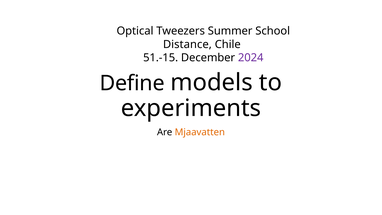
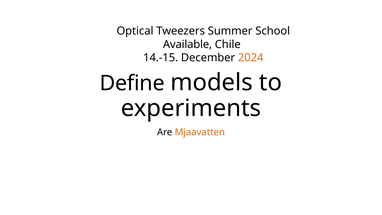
Distance: Distance -> Available (187, 44)
51.-15: 51.-15 -> 14.-15 (161, 58)
2024 colour: purple -> orange (251, 58)
